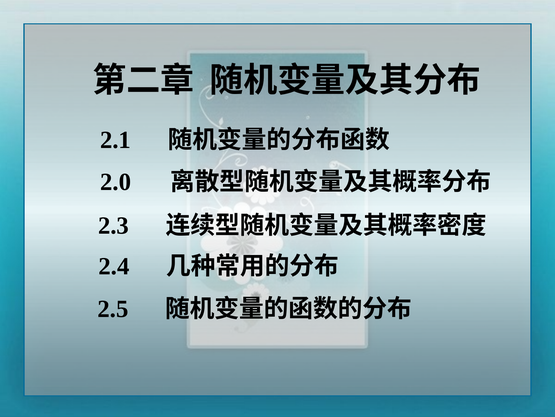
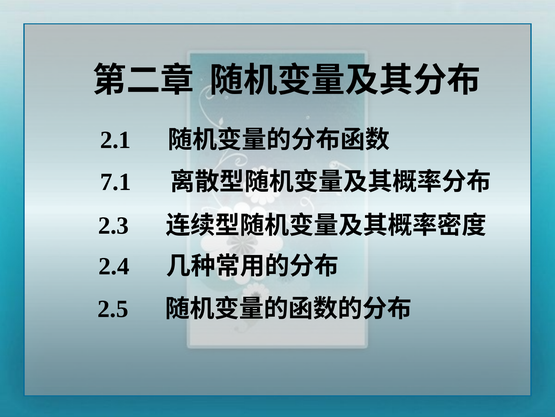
2.0: 2.0 -> 7.1 (116, 182)
